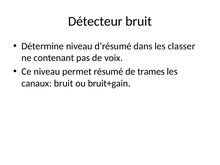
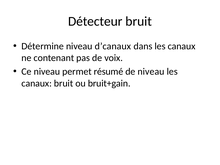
d’résumé: d’résumé -> d’canaux (113, 46)
dans les classer: classer -> canaux (182, 46)
de trames: trames -> niveau (151, 72)
